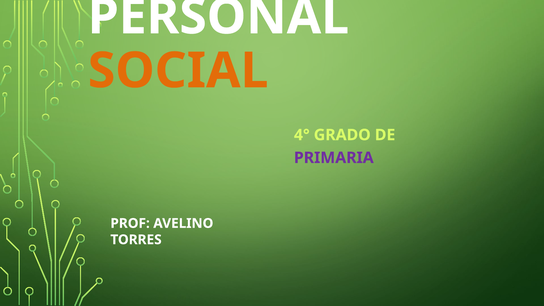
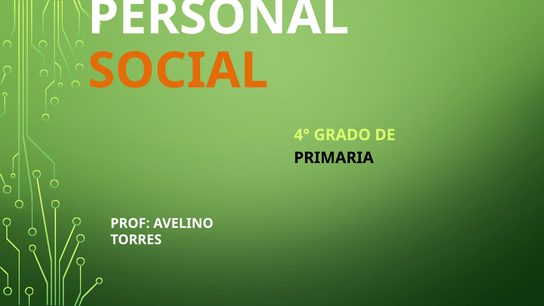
PRIMARIA colour: purple -> black (334, 158)
